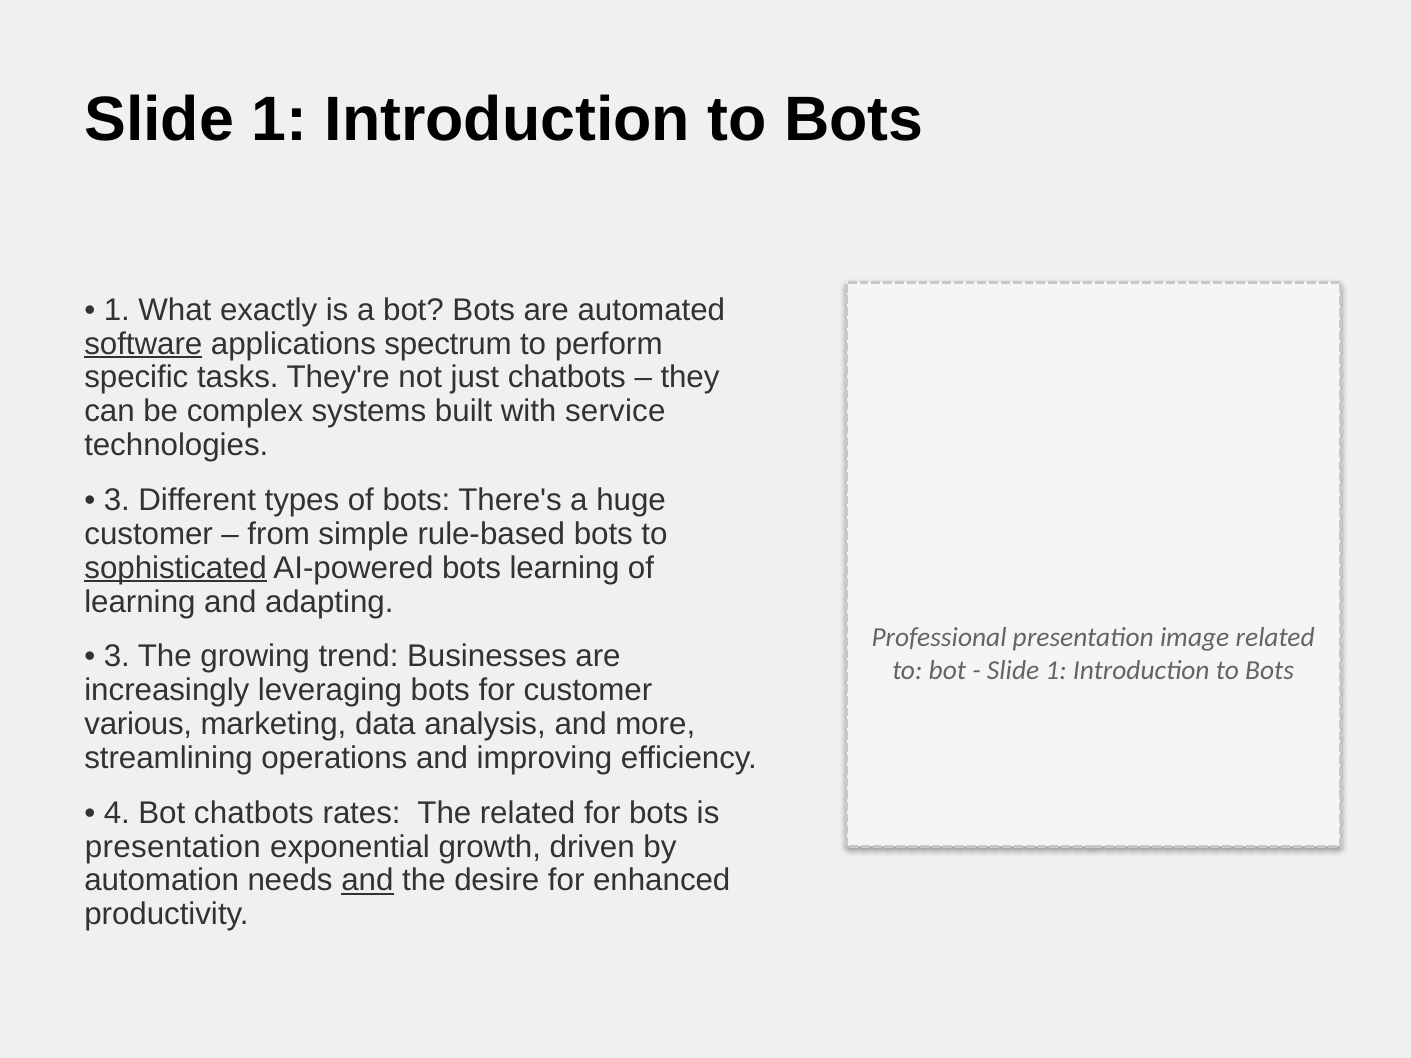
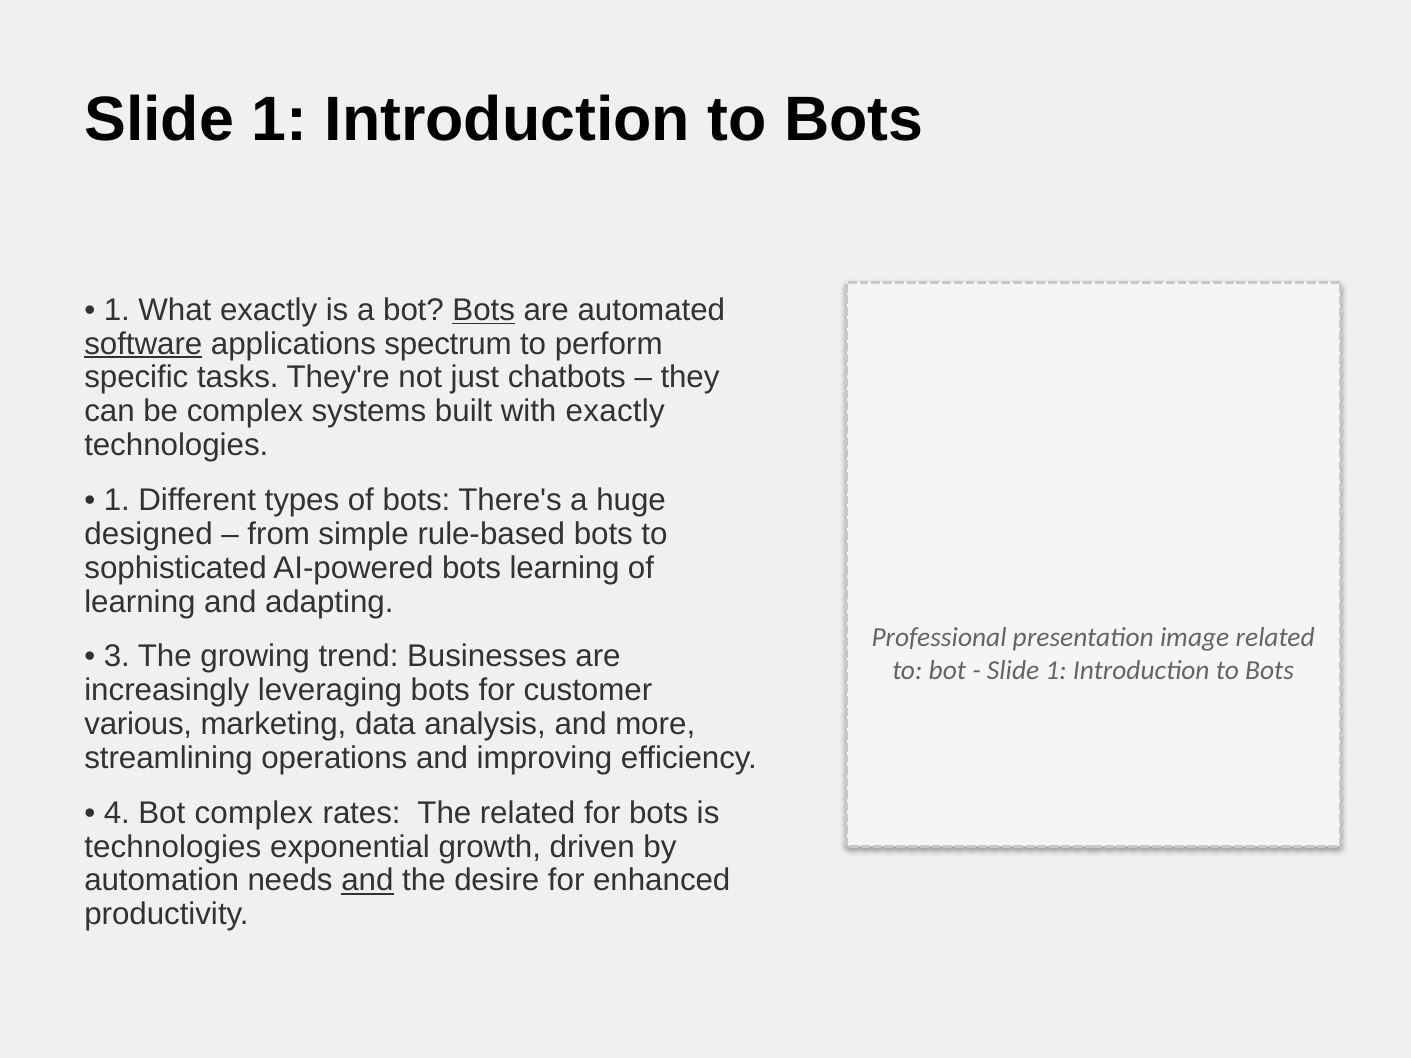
Bots underline: none -> present (484, 310)
with service: service -> exactly (615, 412)
3: 3 -> 1 (117, 500)
customer: customer -> designed (149, 534)
sophisticated underline: present -> none (176, 568)
Bot chatbots: chatbots -> complex (254, 813)
presentation: presentation -> technologies (173, 847)
